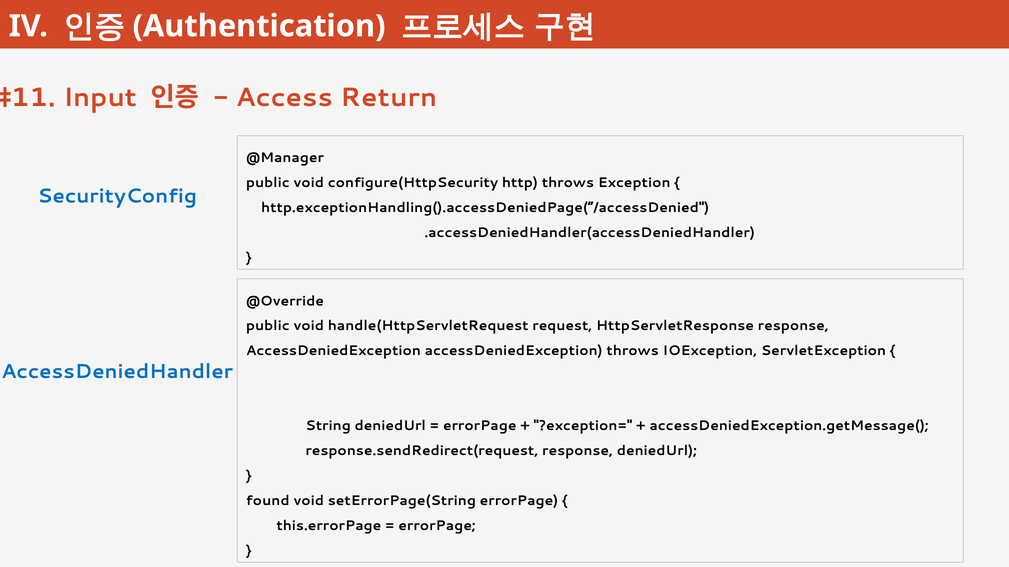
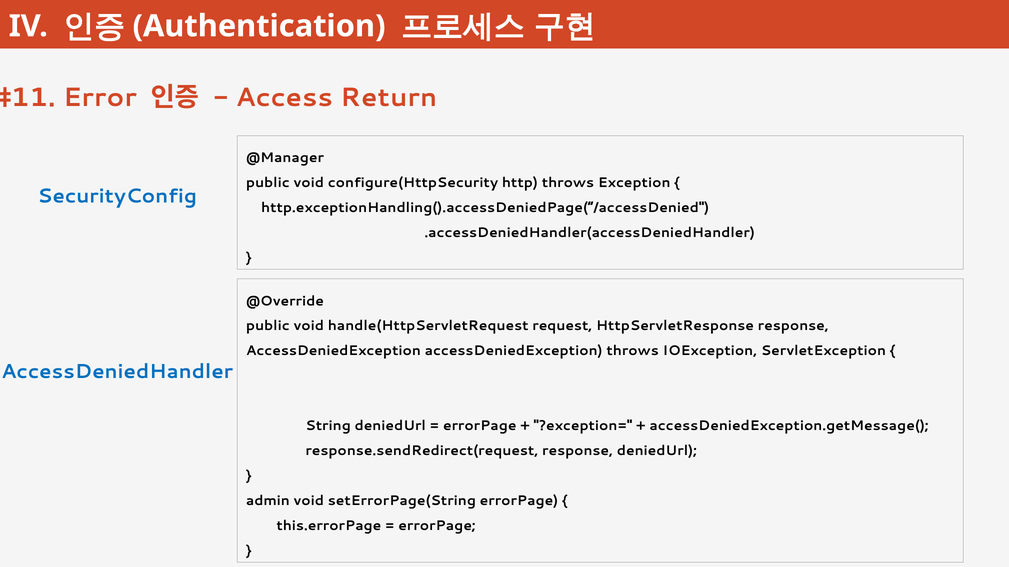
Input: Input -> Error (100, 98)
found: found -> admin (268, 501)
